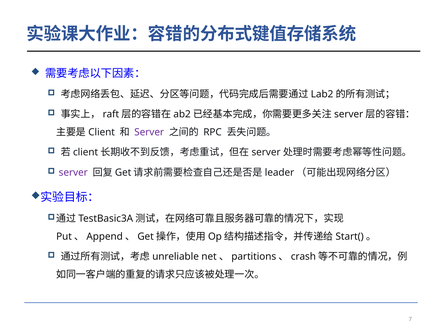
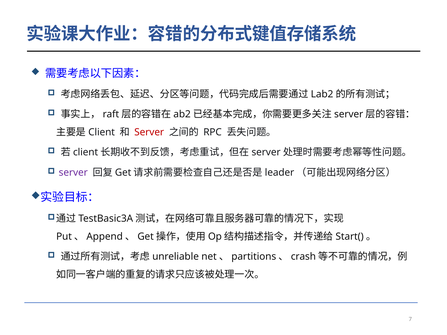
Server colour: purple -> red (149, 132)
